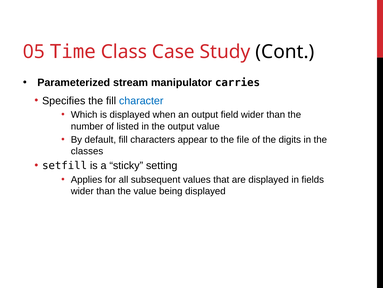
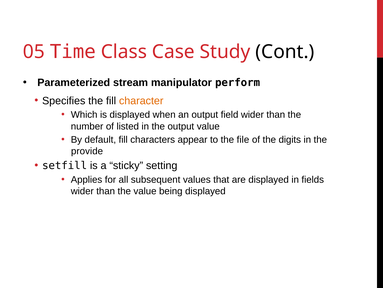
carries: carries -> perform (238, 82)
character colour: blue -> orange (141, 101)
classes: classes -> provide (87, 151)
